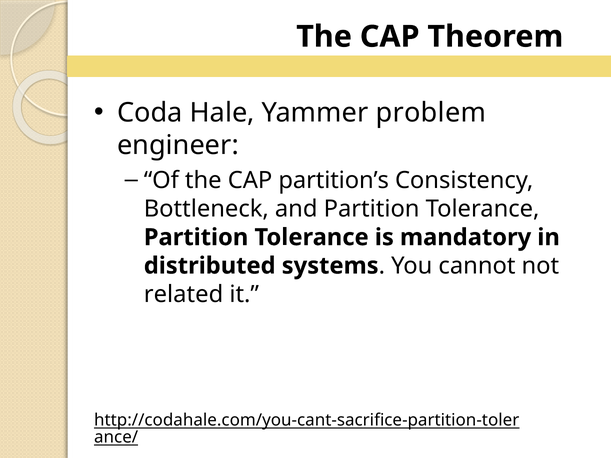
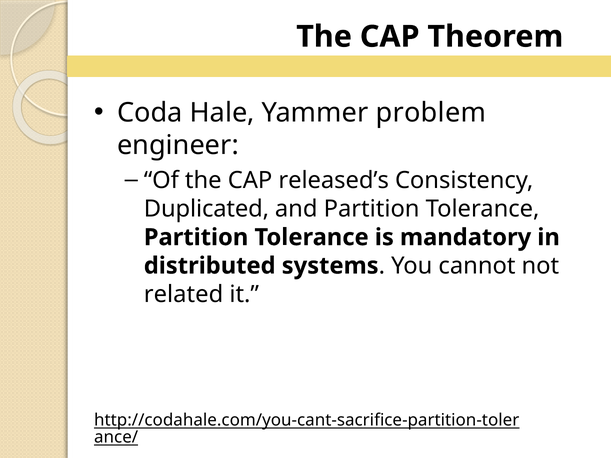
partition’s: partition’s -> released’s (334, 181)
Bottleneck: Bottleneck -> Duplicated (206, 209)
